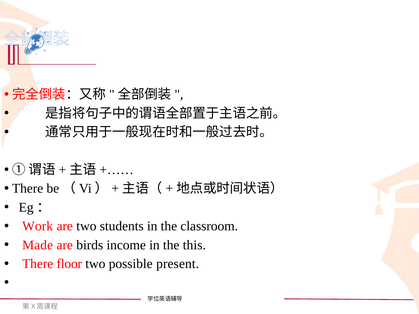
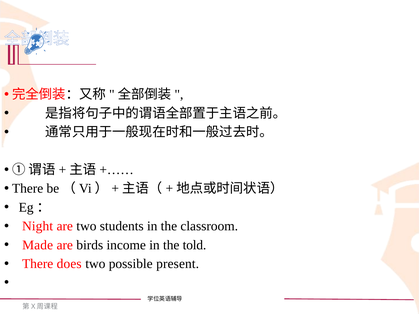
Work: Work -> Night (38, 226)
this: this -> told (194, 245)
floor: floor -> does (69, 264)
